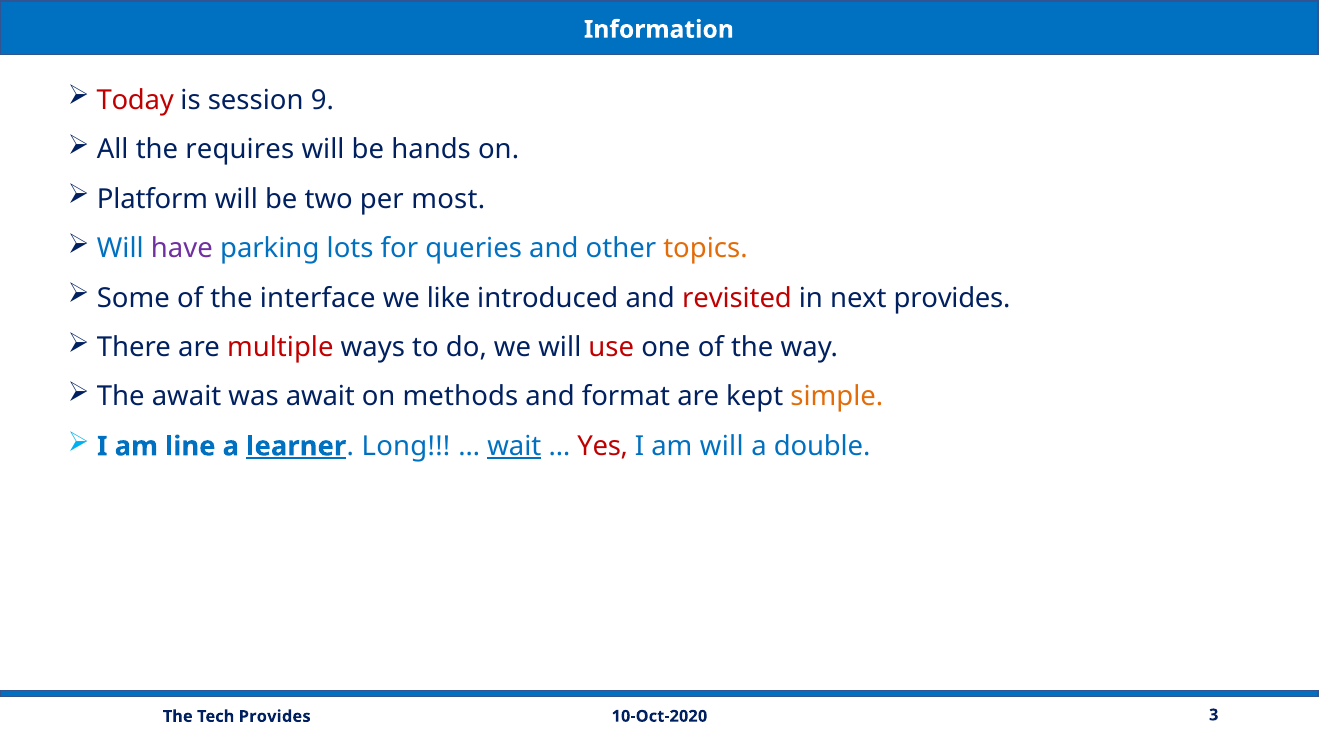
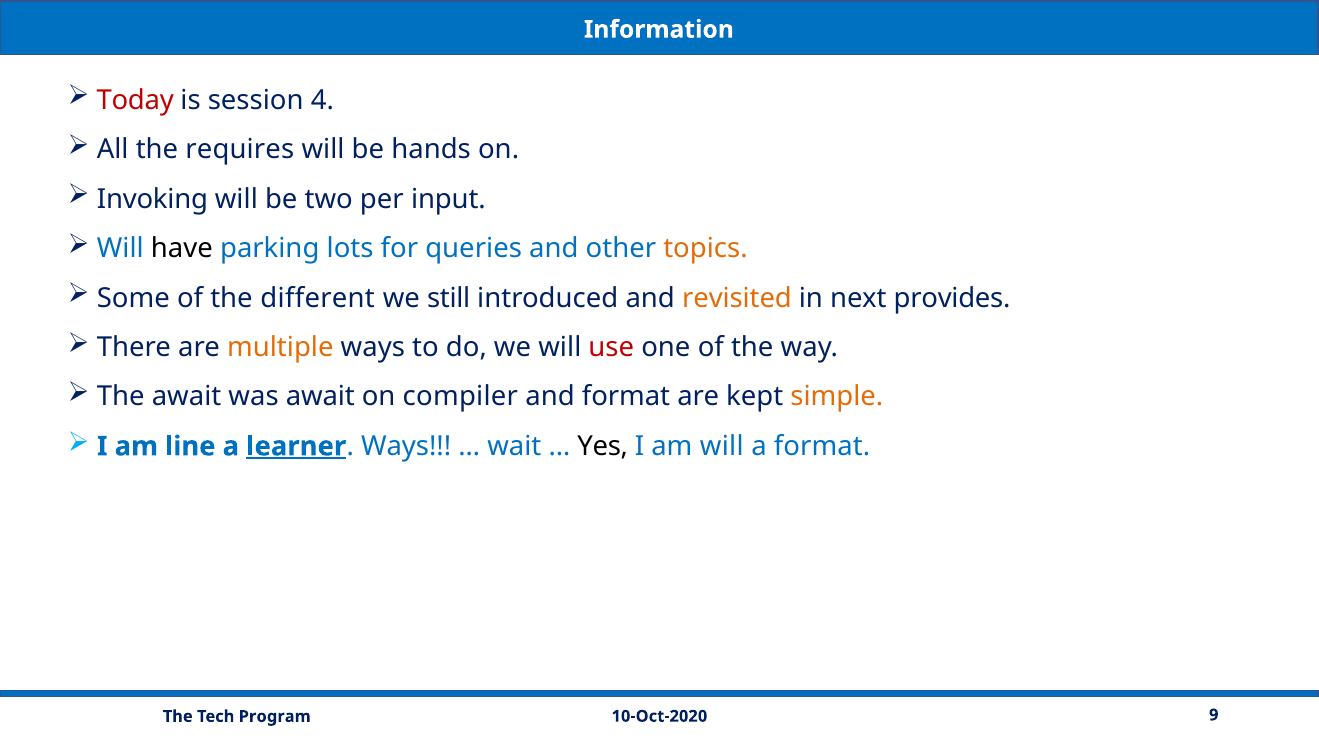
9: 9 -> 4 (322, 100)
Platform: Platform -> Invoking (152, 199)
most: most -> input (448, 199)
have colour: purple -> black (182, 248)
interface: interface -> different (318, 298)
like: like -> still (449, 298)
revisited colour: red -> orange (737, 298)
multiple colour: red -> orange (280, 347)
methods: methods -> compiler (460, 397)
Long: Long -> Ways (406, 446)
wait underline: present -> none (514, 446)
Yes colour: red -> black (603, 446)
a double: double -> format (822, 446)
3: 3 -> 9 (1214, 715)
Tech Provides: Provides -> Program (275, 716)
